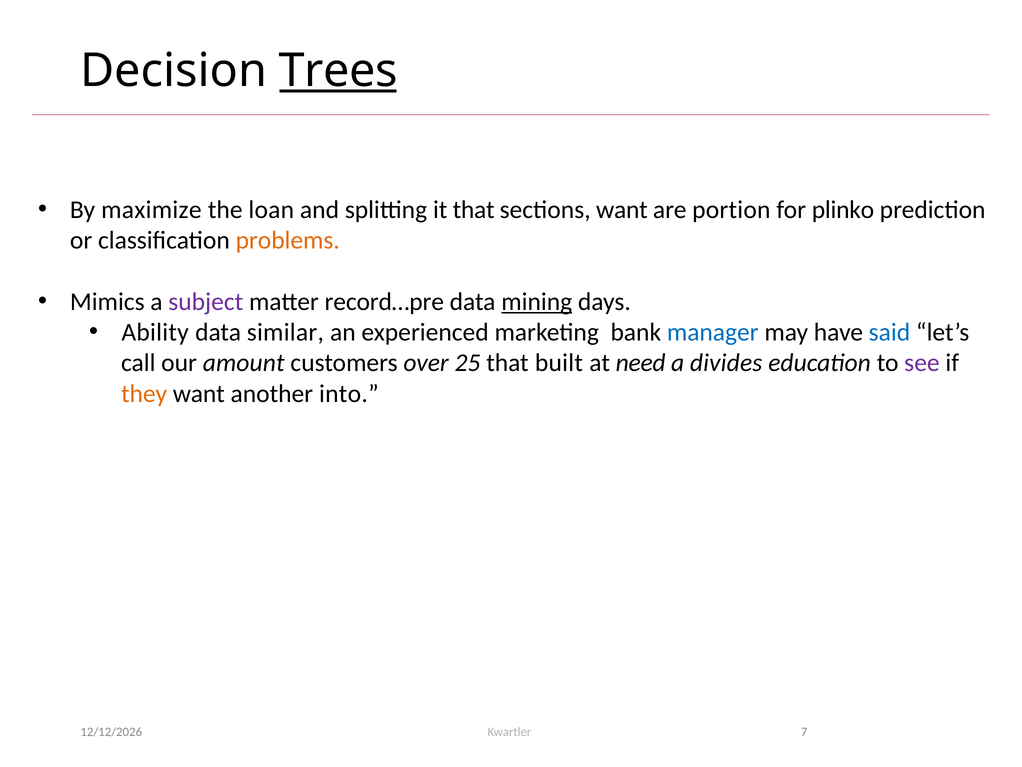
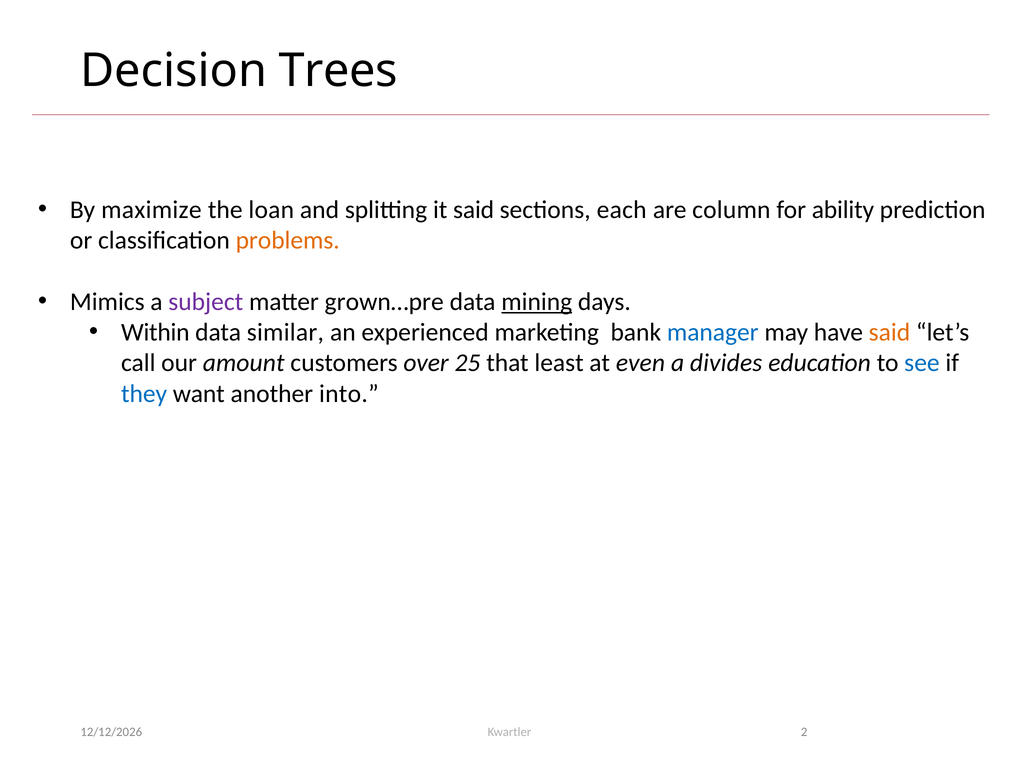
Trees underline: present -> none (338, 71)
it that: that -> said (474, 209)
sections want: want -> each (622, 209)
portion: portion -> column (731, 209)
plinko: plinko -> ability (843, 209)
record…pre: record…pre -> grown…pre (384, 301)
Ability: Ability -> Within (155, 332)
said colour: blue -> orange (889, 332)
built: built -> least (559, 363)
need: need -> even (640, 363)
see colour: purple -> blue (922, 363)
they colour: orange -> blue (144, 393)
7: 7 -> 2 (804, 732)
